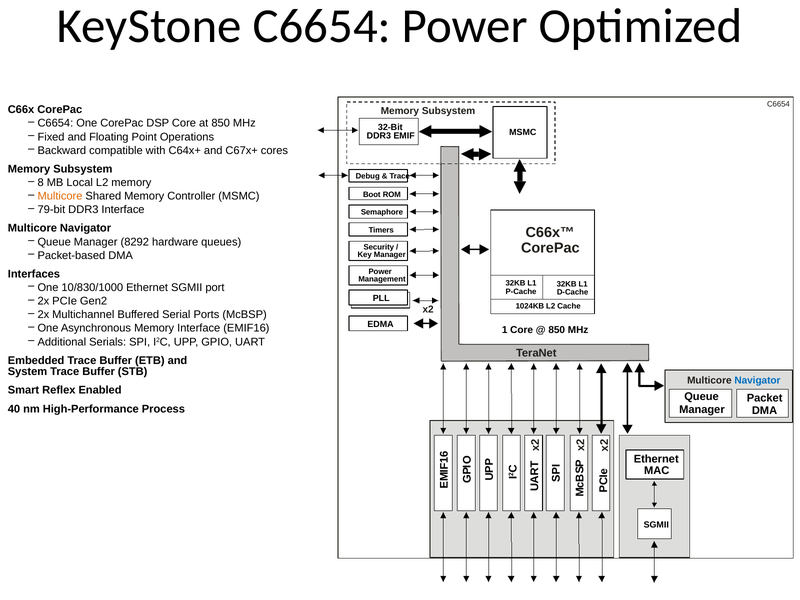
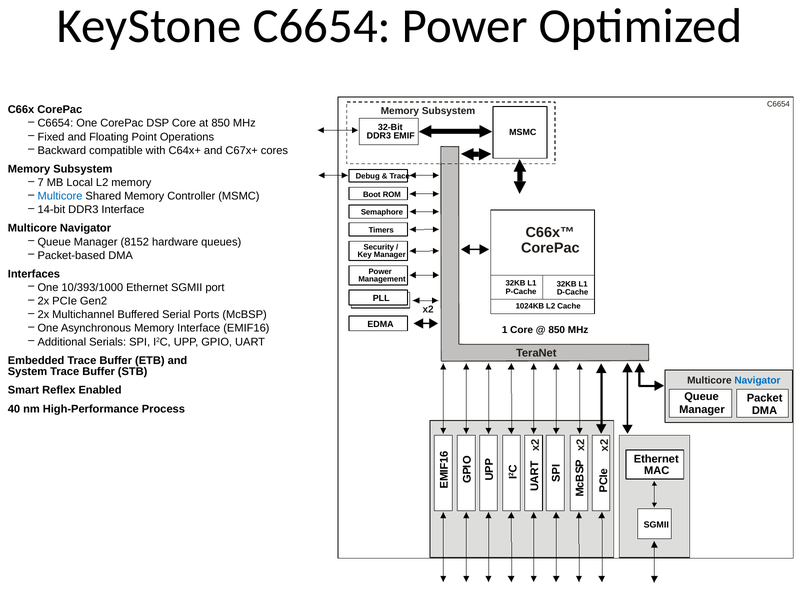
8: 8 -> 7 (41, 183)
Multicore colour: orange -> blue (60, 196)
79-bit: 79-bit -> 14-bit (51, 210)
8292: 8292 -> 8152 (135, 242)
10/830/1000: 10/830/1000 -> 10/393/1000 (92, 288)
